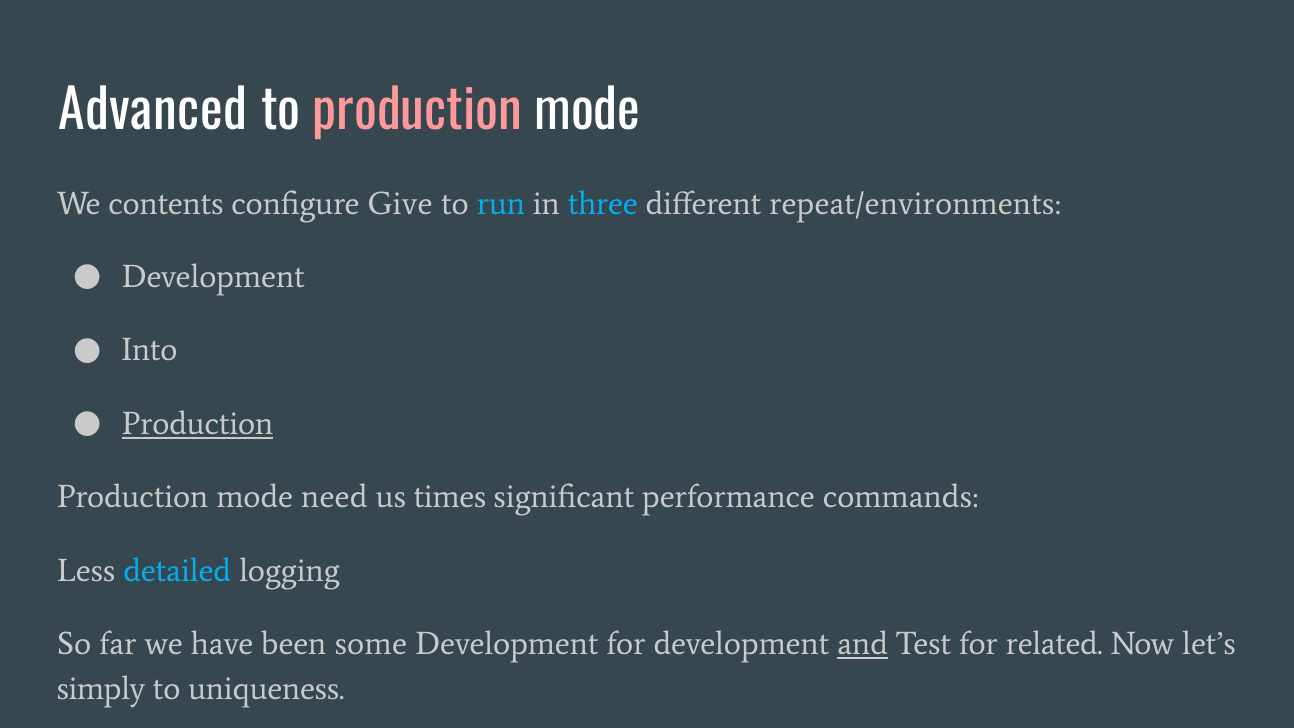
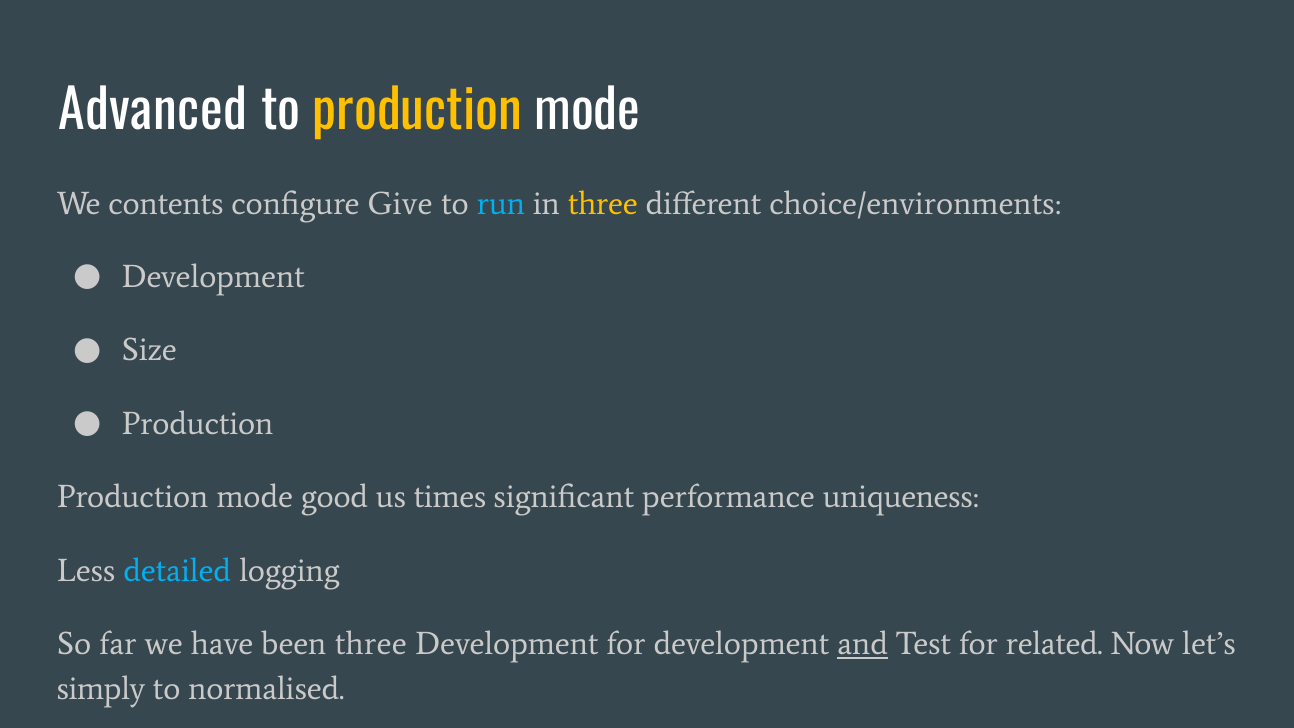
production colour: pink -> yellow (418, 112)
three colour: light blue -> yellow (603, 203)
repeat/environments: repeat/environments -> choice/environments (915, 203)
Into: Into -> Size (149, 350)
Production underline: present -> none (197, 424)
need: need -> good (335, 497)
commands: commands -> uniqueness (901, 497)
been some: some -> three (371, 644)
uniqueness: uniqueness -> normalised (266, 688)
